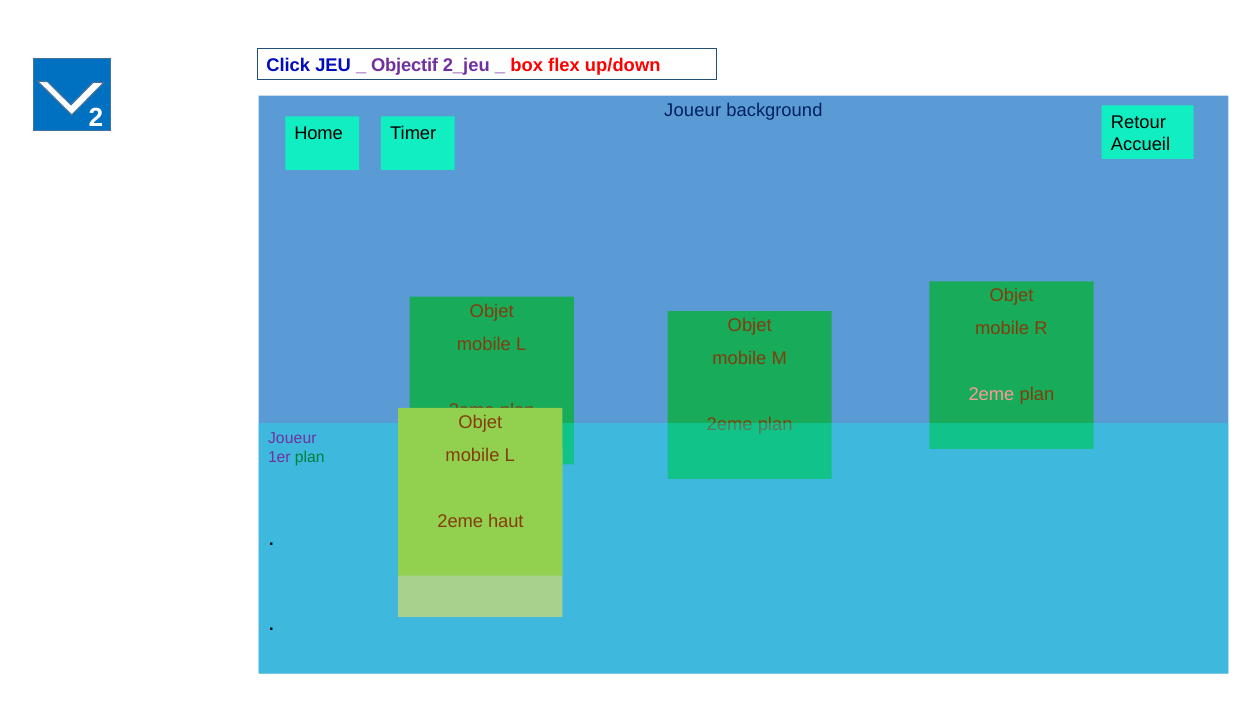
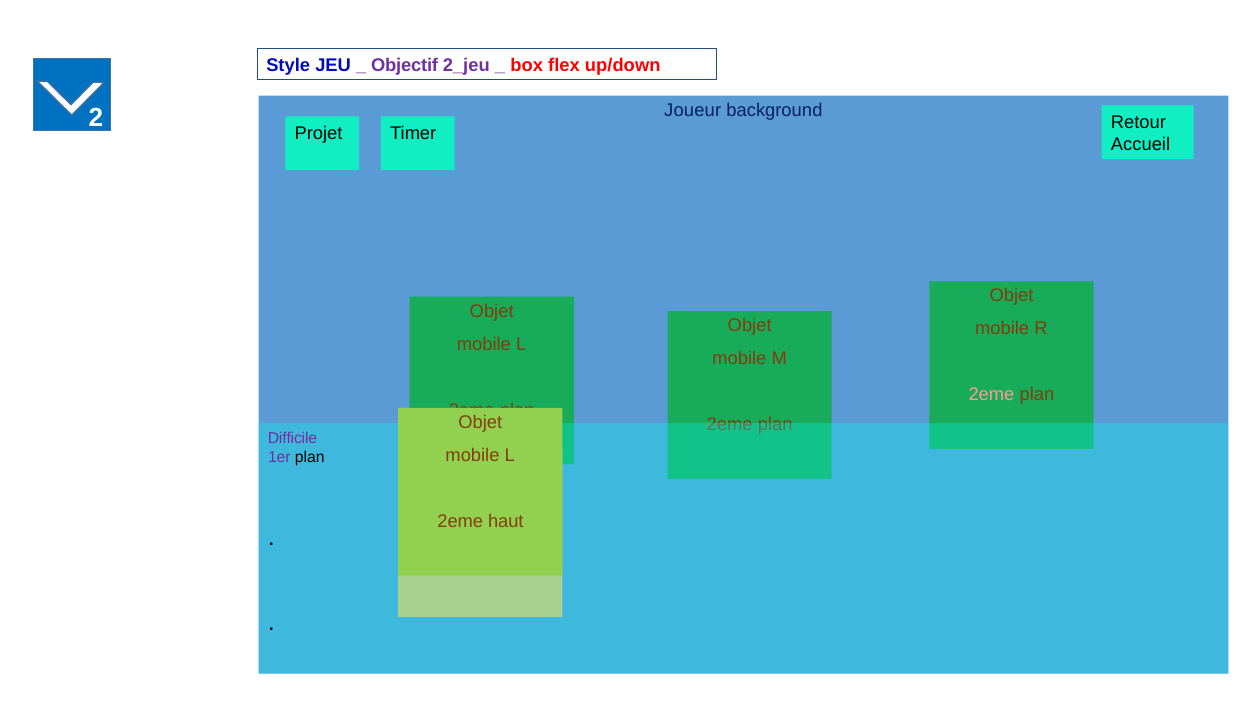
Click: Click -> Style (288, 65)
Home: Home -> Projet (319, 133)
Joueur: Joueur -> Difficile (292, 438)
plan colour: green -> black (310, 457)
